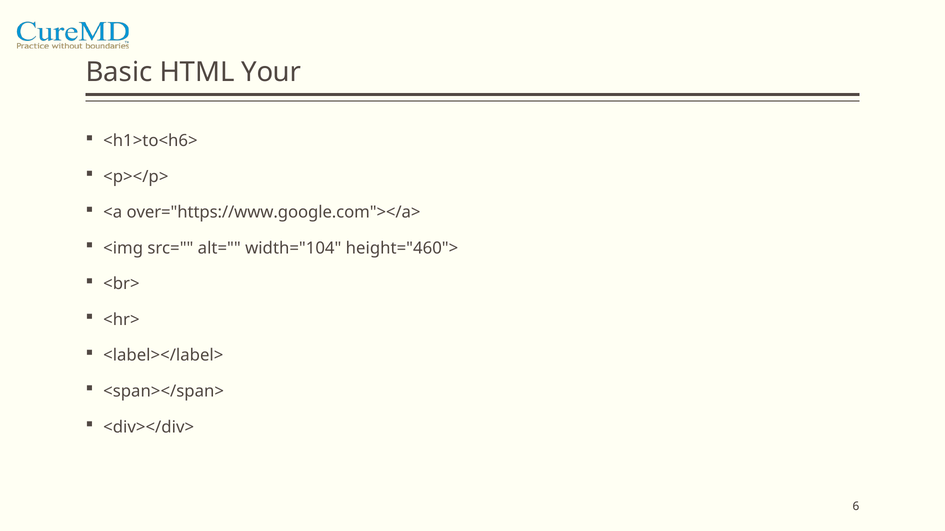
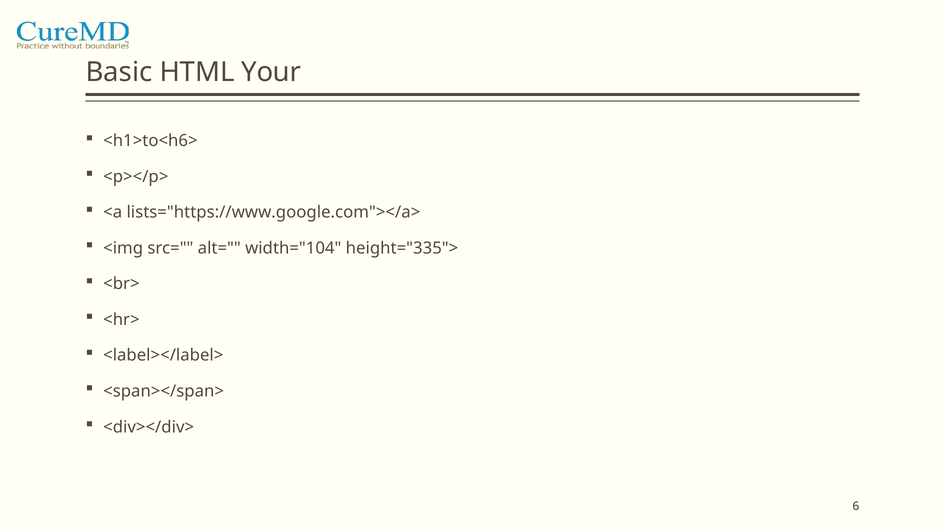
over="https://www.google.com"></a>: over="https://www.google.com"></a> -> lists="https://www.google.com"></a> (273, 213)
height="460">: height="460"> -> height="335"> (402, 248)
